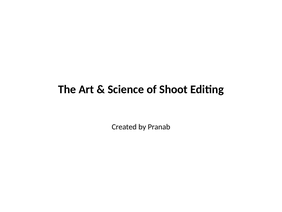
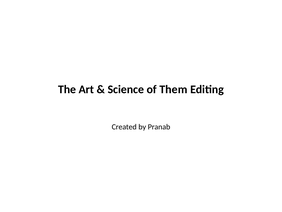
Shoot: Shoot -> Them (173, 89)
